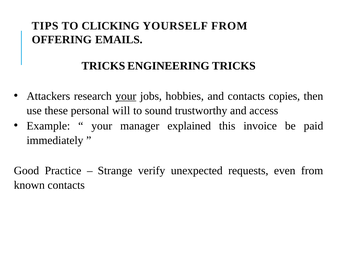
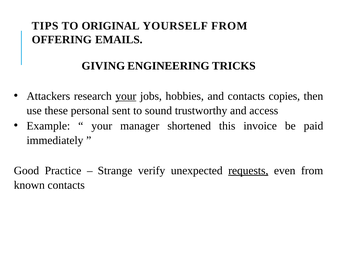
CLICKING: CLICKING -> ORIGINAL (111, 26)
TRICKS: TRICKS -> GIVING (103, 66)
will: will -> sent (121, 111)
explained: explained -> shortened (189, 126)
requests underline: none -> present (248, 170)
